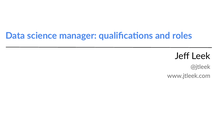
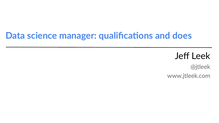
roles: roles -> does (182, 36)
